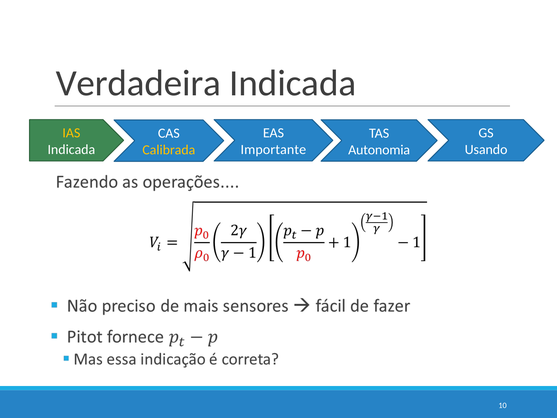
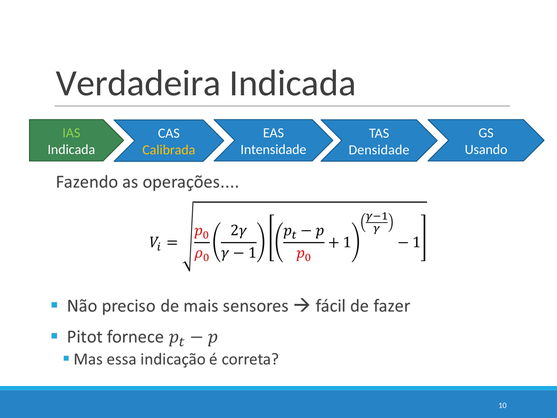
IAS colour: yellow -> light green (71, 133)
Importante: Importante -> Intensidade (273, 150)
Autonomia: Autonomia -> Densidade (379, 150)
